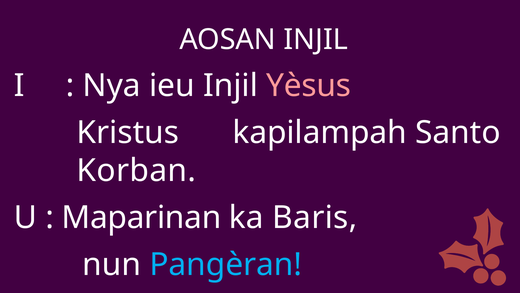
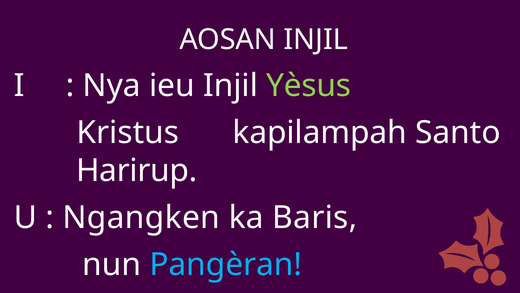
Yèsus colour: pink -> light green (309, 86)
Korban: Korban -> Harirup (137, 171)
Maparinan: Maparinan -> Ngangken (141, 217)
